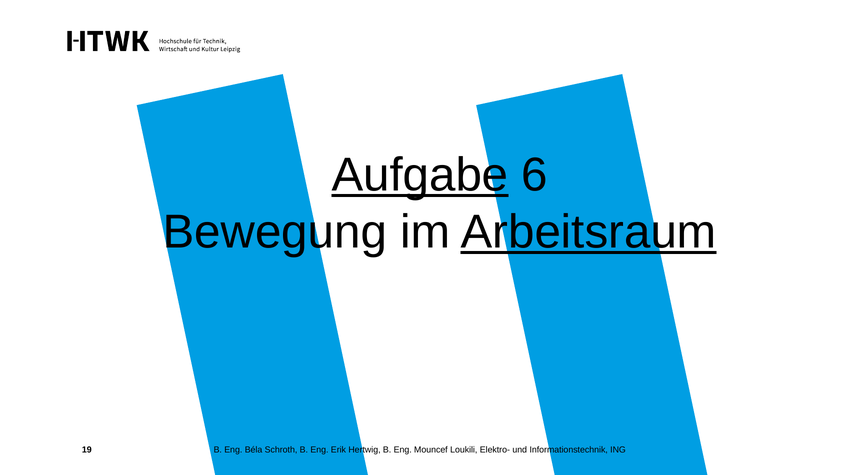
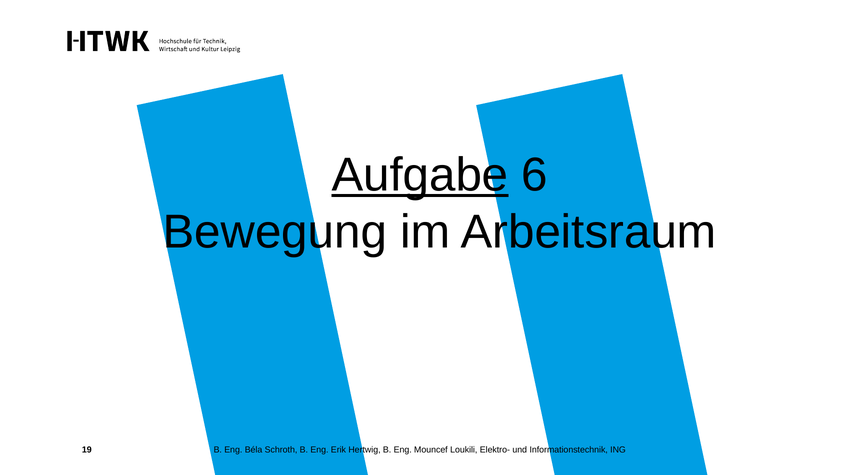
Arbeitsraum underline: present -> none (589, 232)
